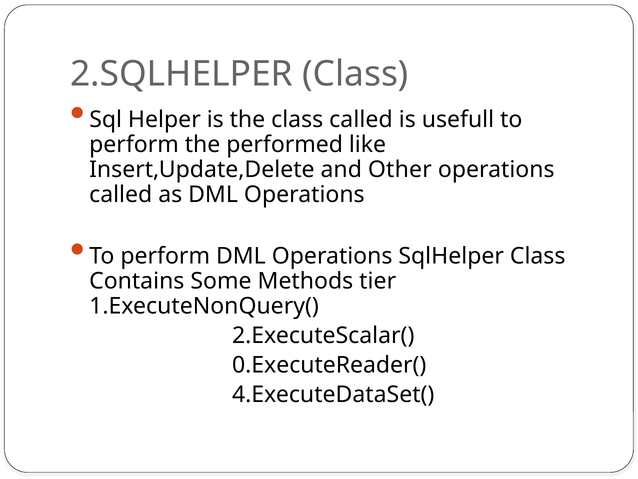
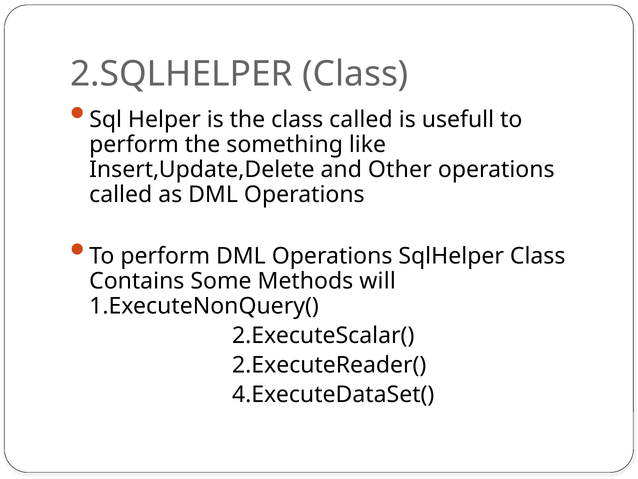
performed: performed -> something (285, 144)
tier: tier -> will (378, 281)
0.ExecuteReader(: 0.ExecuteReader( -> 2.ExecuteReader( (329, 365)
